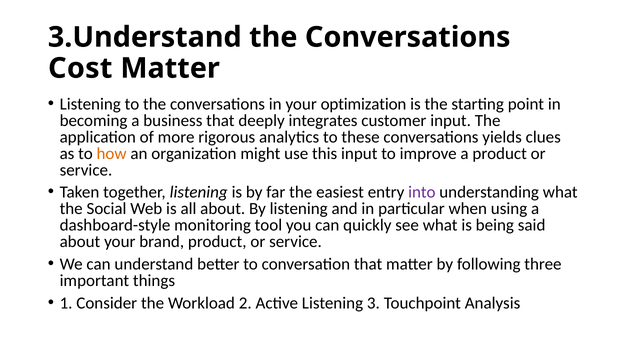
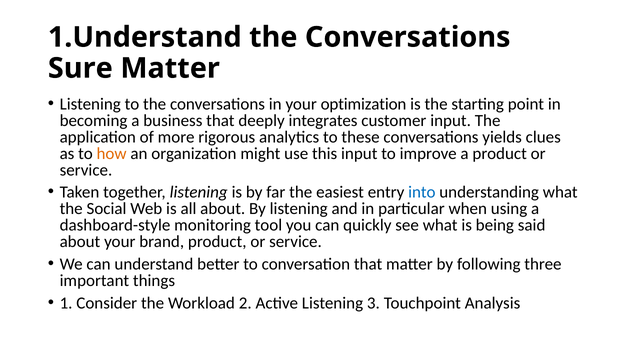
3.Understand: 3.Understand -> 1.Understand (145, 37)
Cost: Cost -> Sure (80, 68)
into colour: purple -> blue (422, 192)
